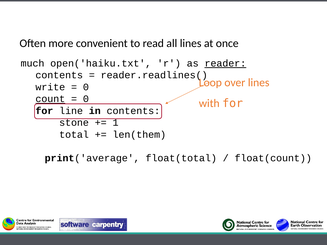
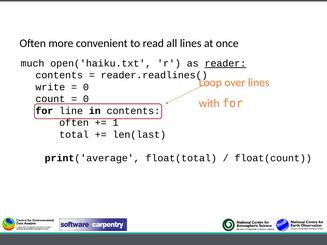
count underline: present -> none (50, 99)
stone: stone -> often (74, 123)
len(them: len(them -> len(last (139, 135)
